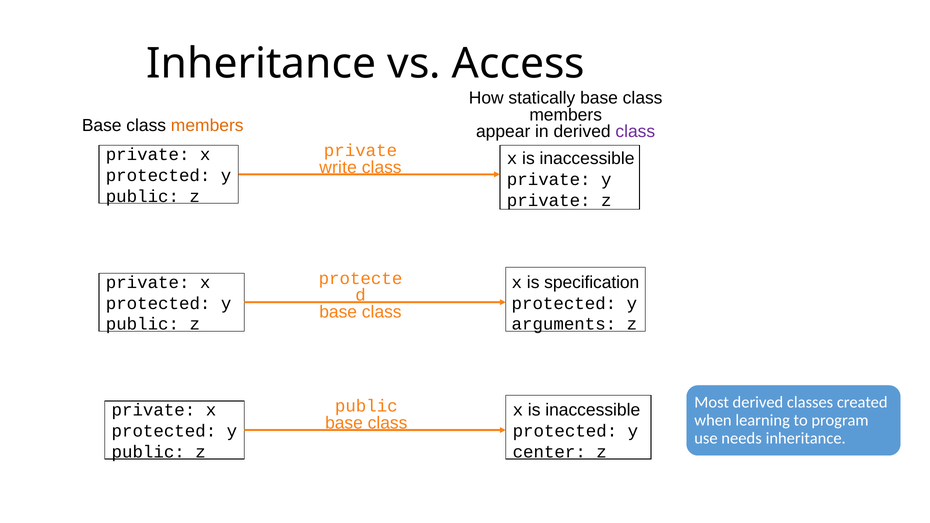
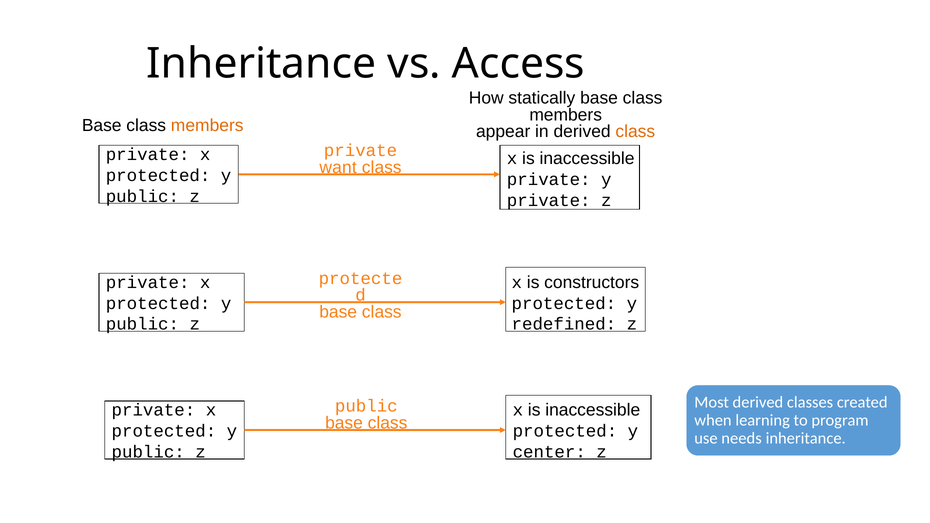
class colour: purple -> orange (635, 132)
write: write -> want (338, 167)
specification: specification -> constructors (592, 282)
arguments: arguments -> redefined (564, 324)
